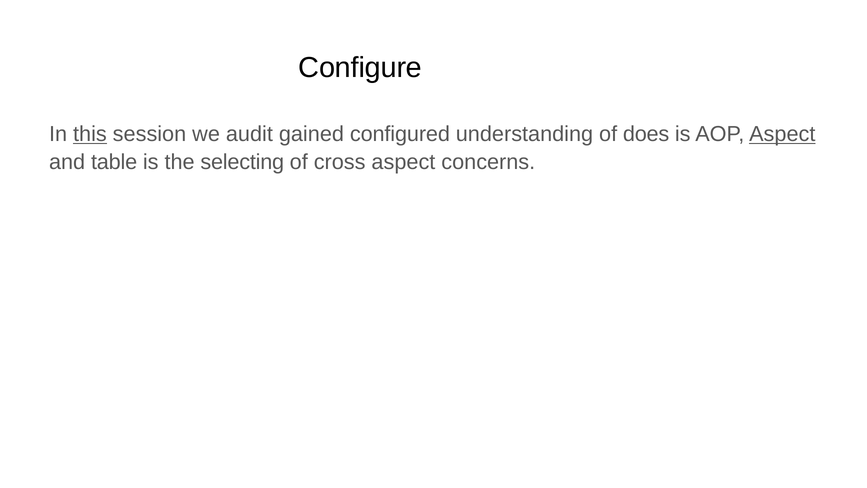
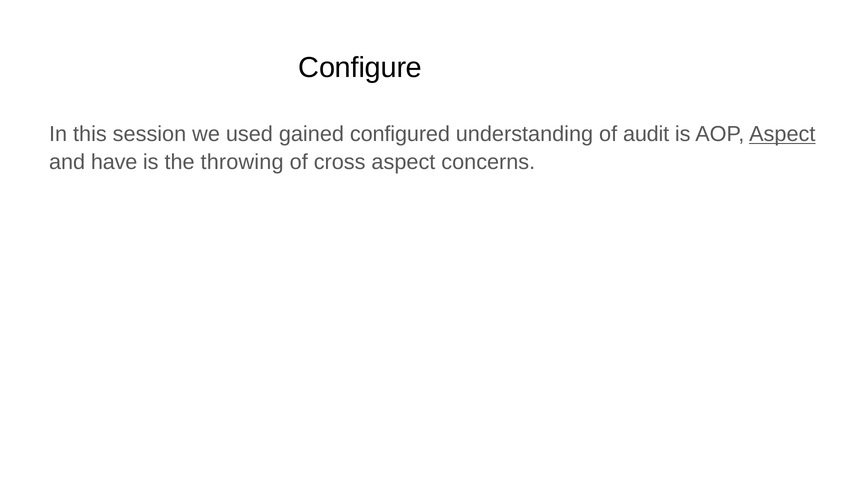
this underline: present -> none (90, 134)
audit: audit -> used (249, 134)
does: does -> audit (646, 134)
table: table -> have (114, 162)
selecting: selecting -> throwing (242, 162)
